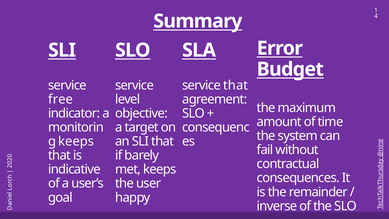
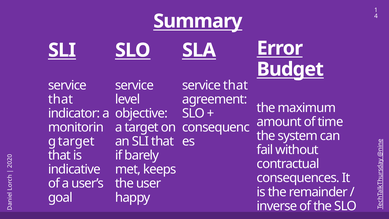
free: free -> that (61, 99)
keeps: keeps -> target (76, 141)
